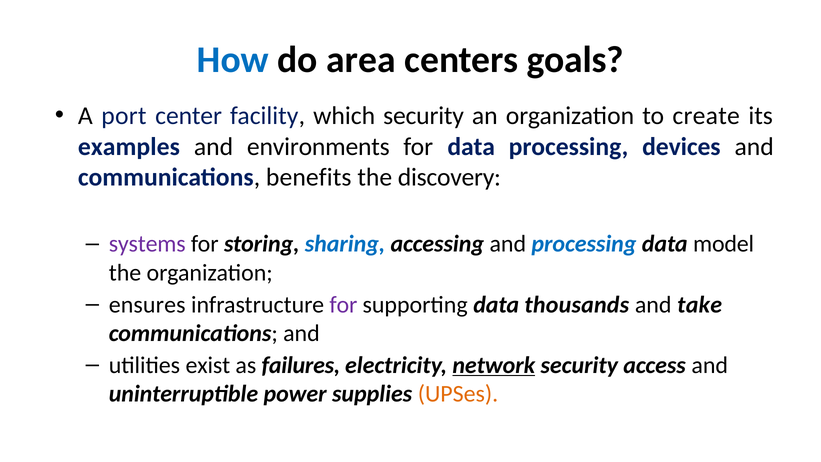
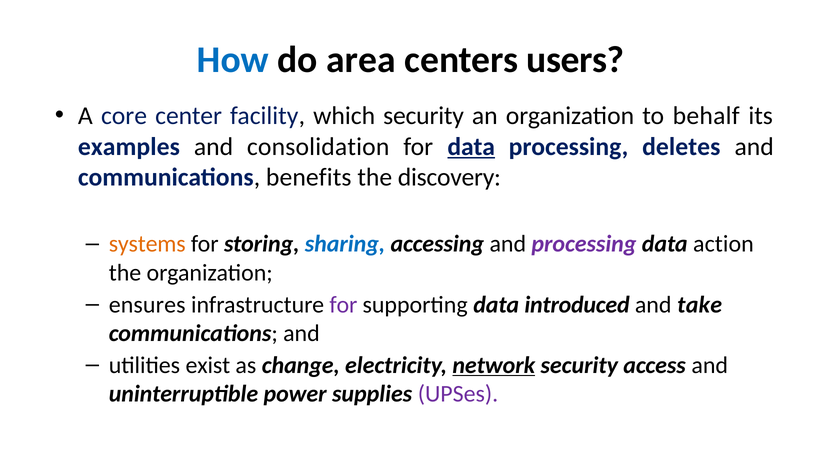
goals: goals -> users (575, 60)
port: port -> core (124, 116)
create: create -> behalf (706, 116)
environments: environments -> consolidation (318, 147)
data underline: none -> present (471, 147)
devices: devices -> deletes (681, 147)
systems colour: purple -> orange (147, 244)
processing colour: blue -> purple (584, 244)
model: model -> action (723, 244)
thousands: thousands -> introduced (577, 304)
failures: failures -> change (301, 365)
UPSes colour: orange -> purple (458, 394)
